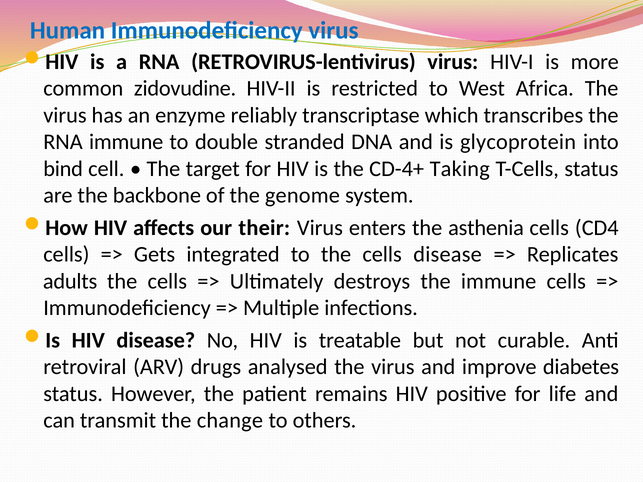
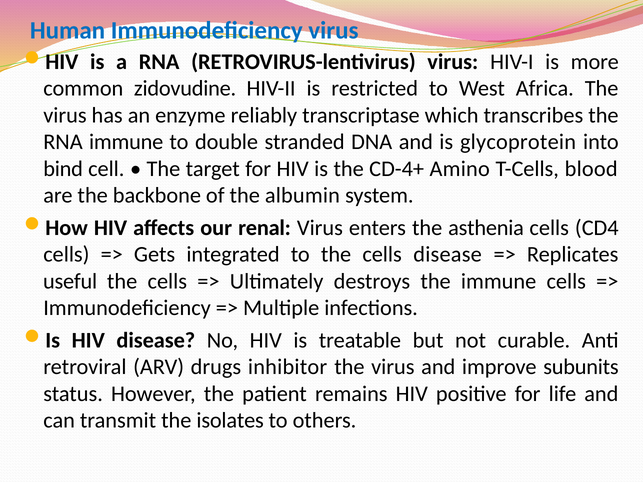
Taking: Taking -> Amino (460, 169)
T-Cells status: status -> blood (591, 169)
genome: genome -> albumin (302, 196)
their: their -> renal (264, 228)
adults: adults -> useful (70, 281)
analysed: analysed -> inhibitor (288, 367)
diabetes: diabetes -> subunits (581, 367)
change: change -> isolates (230, 421)
